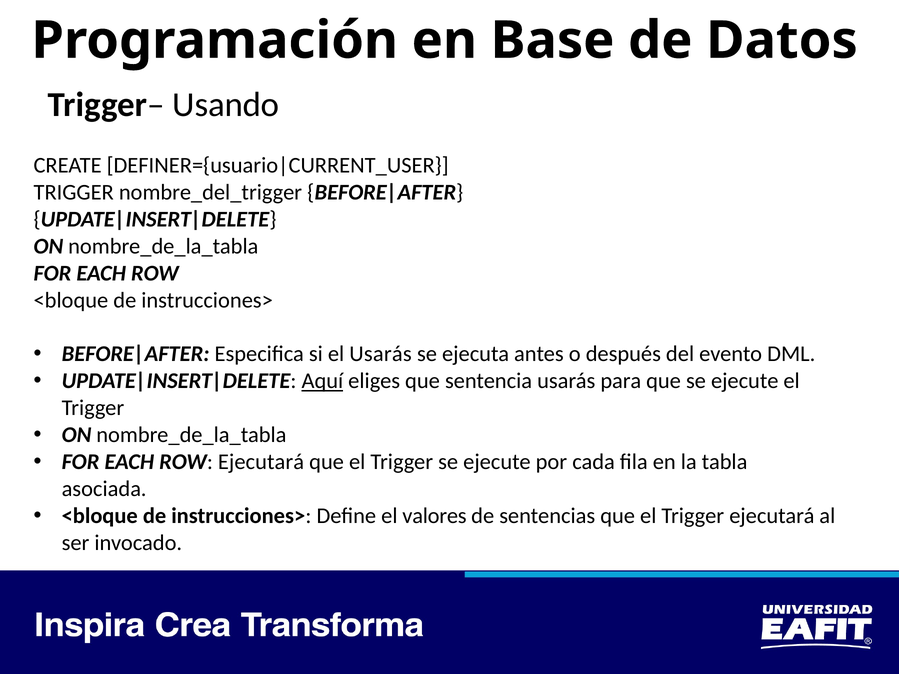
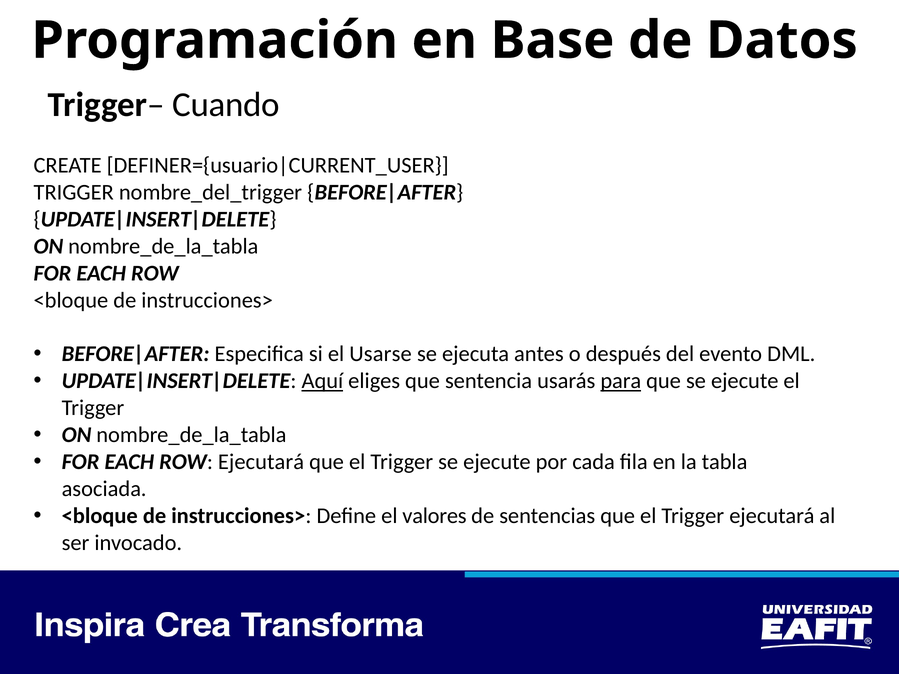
Usando: Usando -> Cuando (226, 105)
el Usarás: Usarás -> Usarse (381, 354)
para underline: none -> present (621, 381)
